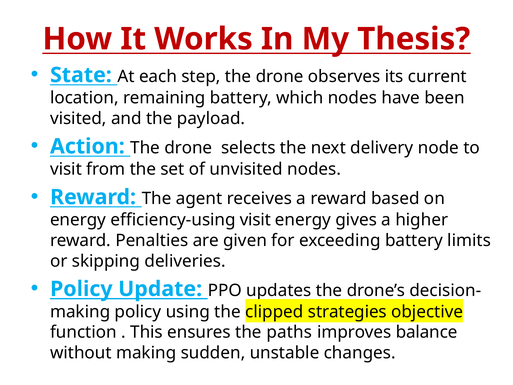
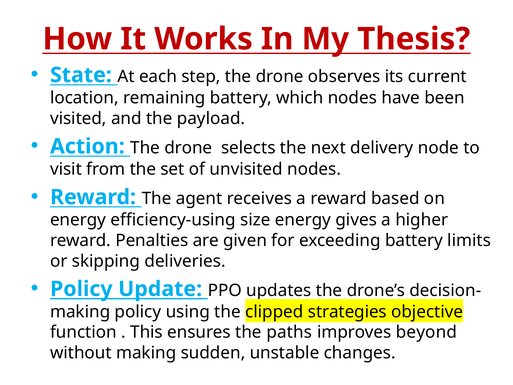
efficiency-using visit: visit -> size (255, 220)
balance: balance -> beyond (426, 332)
